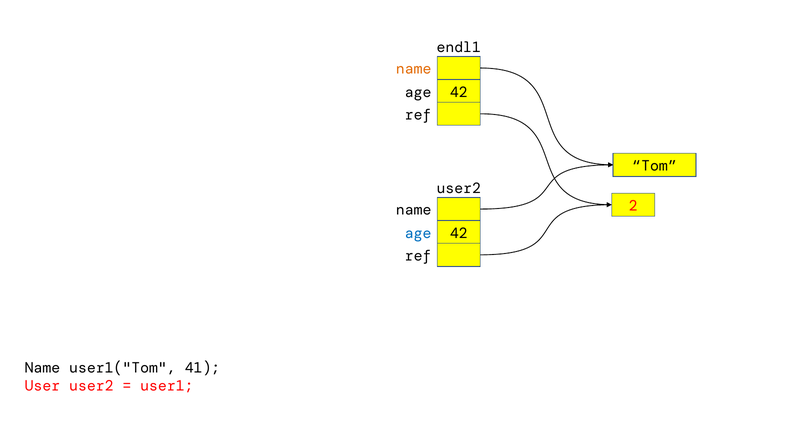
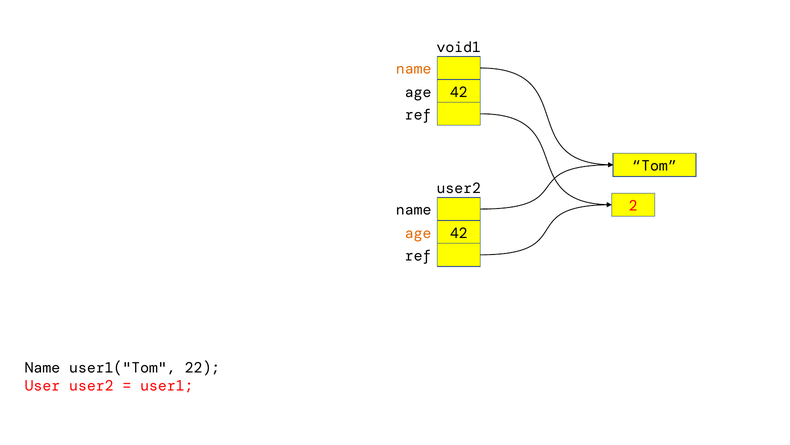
endl1: endl1 -> void1 (459, 47)
age colour: blue -> orange (418, 233)
41: 41 -> 22 (202, 367)
